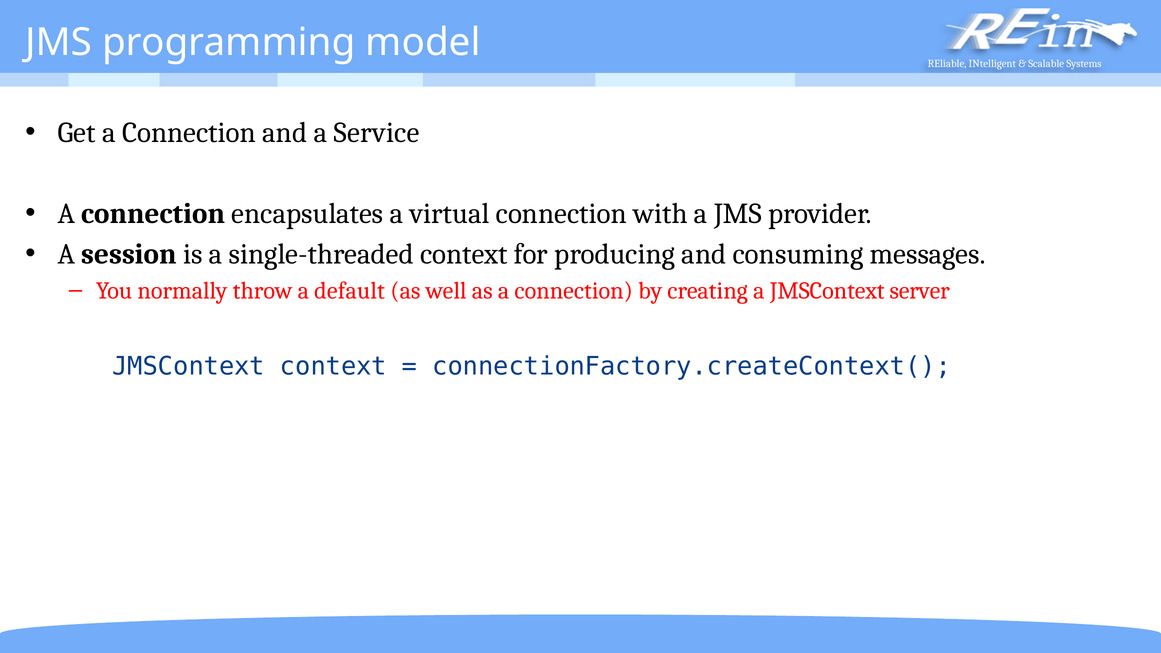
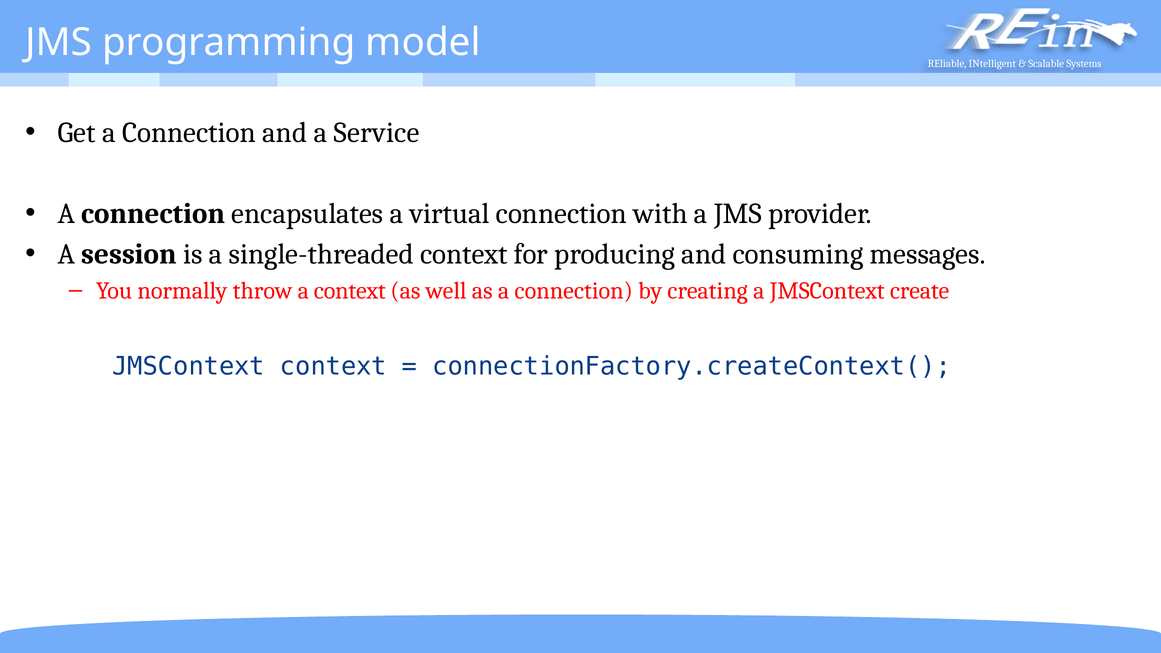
a default: default -> context (350, 291)
server: server -> create (920, 291)
